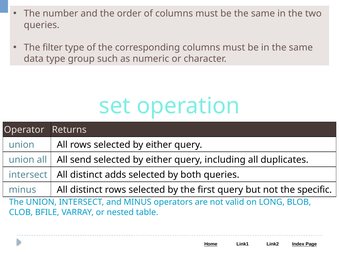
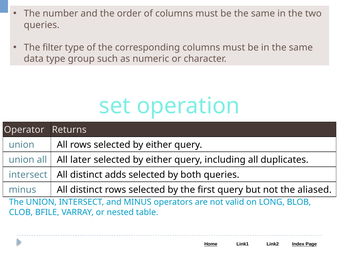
send: send -> later (81, 160)
specific: specific -> aliased (315, 190)
